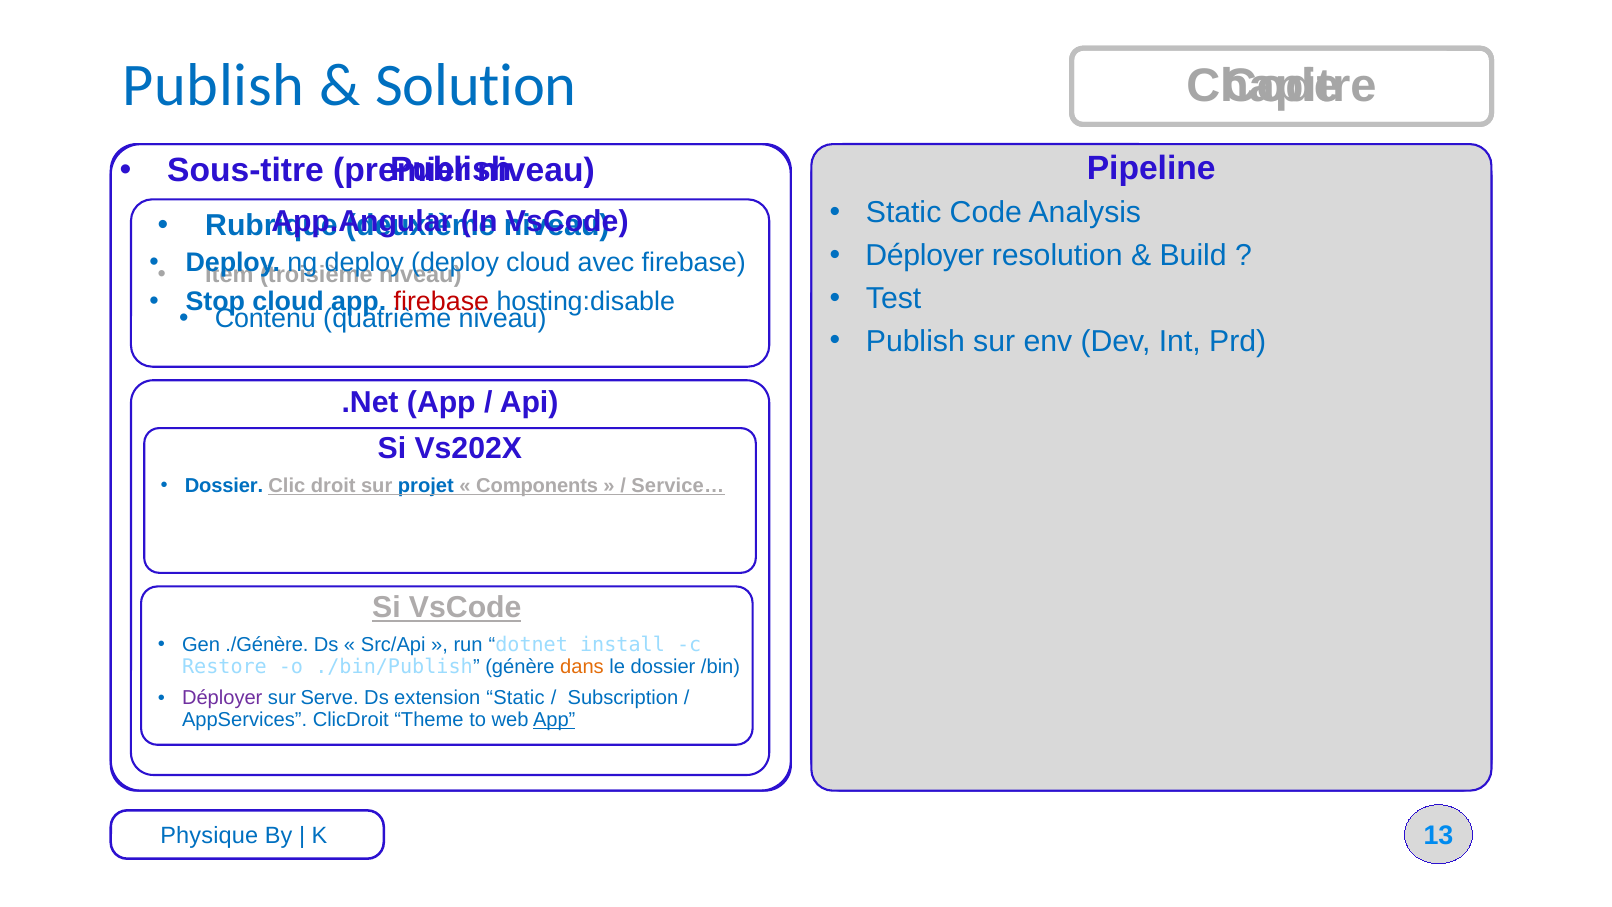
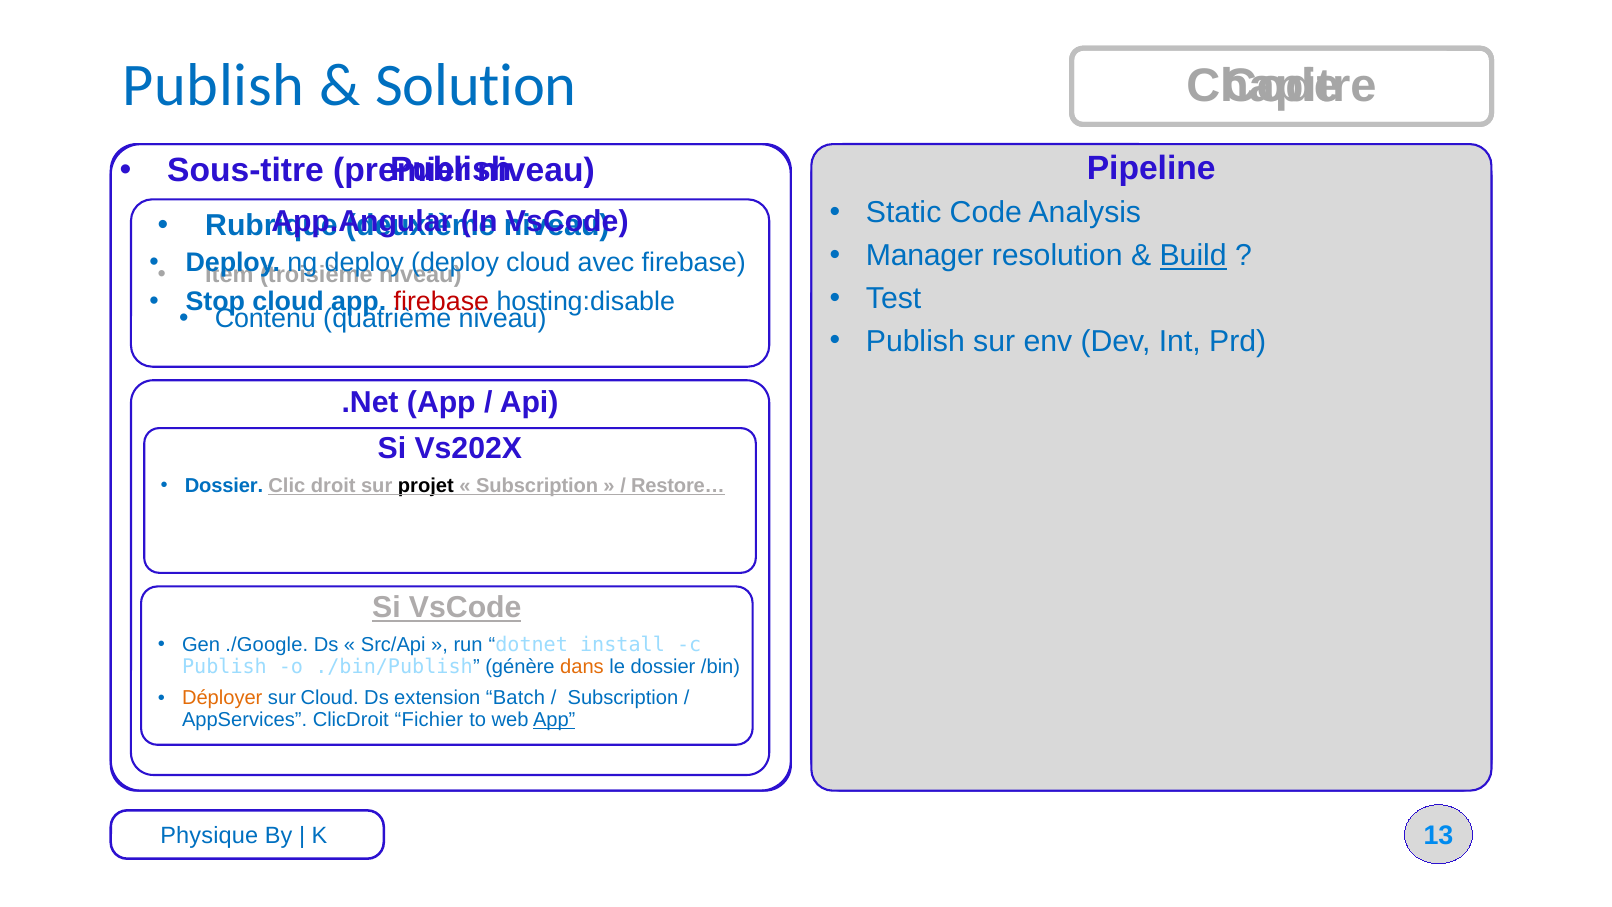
Déployer: Déployer -> Manager (925, 256)
Build underline: none -> present (1193, 256)
projet colour: blue -> black (426, 486)
Components: Components -> Subscription (537, 486)
Service…: Service… -> Restore… (678, 486)
./Génère: ./Génère -> ./Google (267, 645)
Restore: Restore -> Publish (224, 666)
Déployer colour: purple -> orange (222, 698)
sur Serve: Serve -> Cloud (330, 698)
extension Static: Static -> Batch (515, 698)
Theme: Theme -> Fichier (429, 720)
